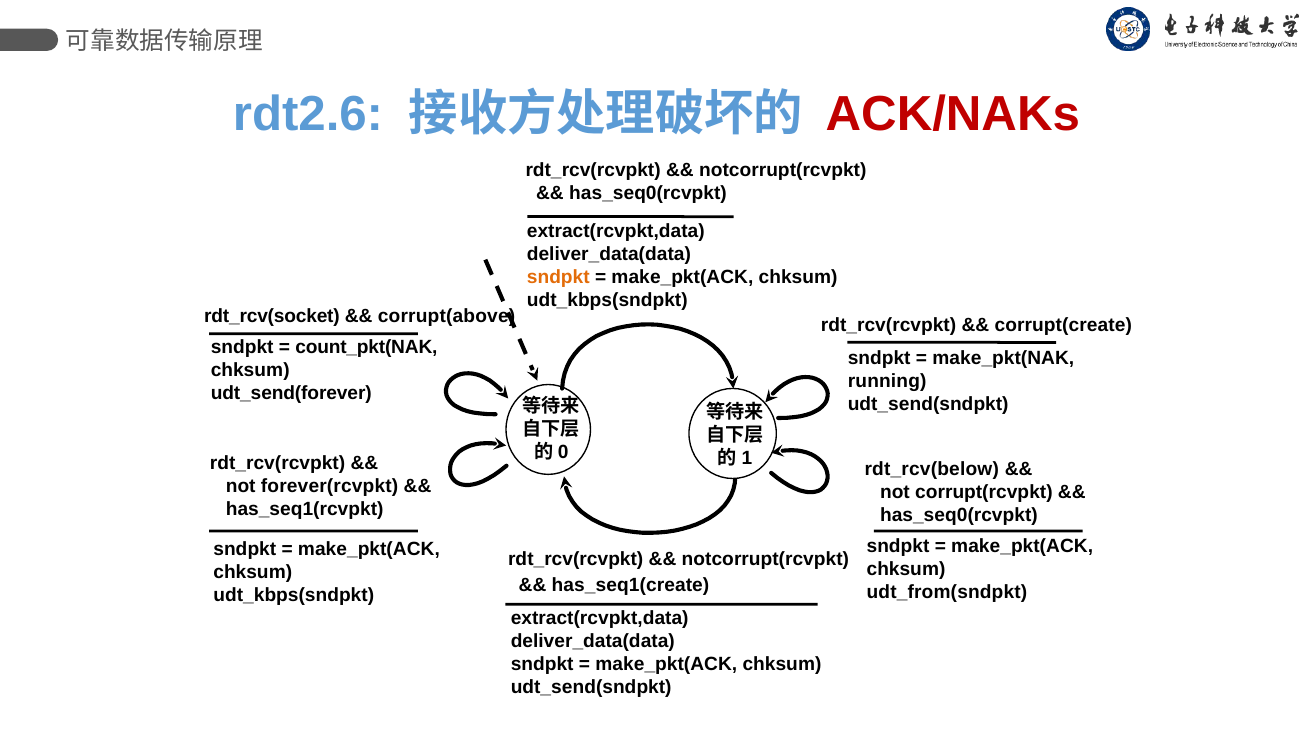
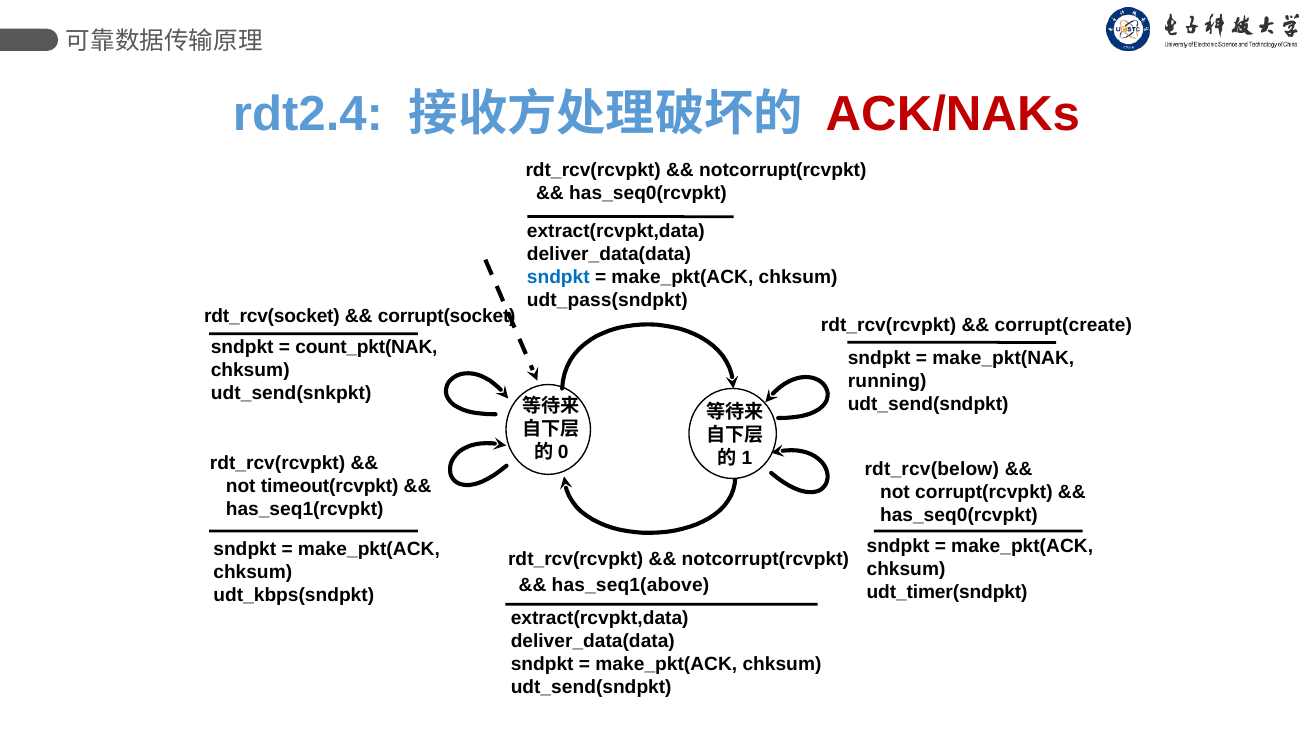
rdt2.6: rdt2.6 -> rdt2.4 (308, 114)
sndpkt colour: orange -> blue (558, 277)
udt_kbps(sndpkt: udt_kbps(sndpkt -> udt_pass(sndpkt (607, 300)
corrupt(above: corrupt(above -> corrupt(socket (447, 316)
udt_send(forever: udt_send(forever -> udt_send(snkpkt (291, 393)
forever(rcvpkt: forever(rcvpkt -> timeout(rcvpkt (330, 487)
has_seq1(create: has_seq1(create -> has_seq1(above (630, 586)
udt_from(sndpkt: udt_from(sndpkt -> udt_timer(sndpkt (947, 593)
